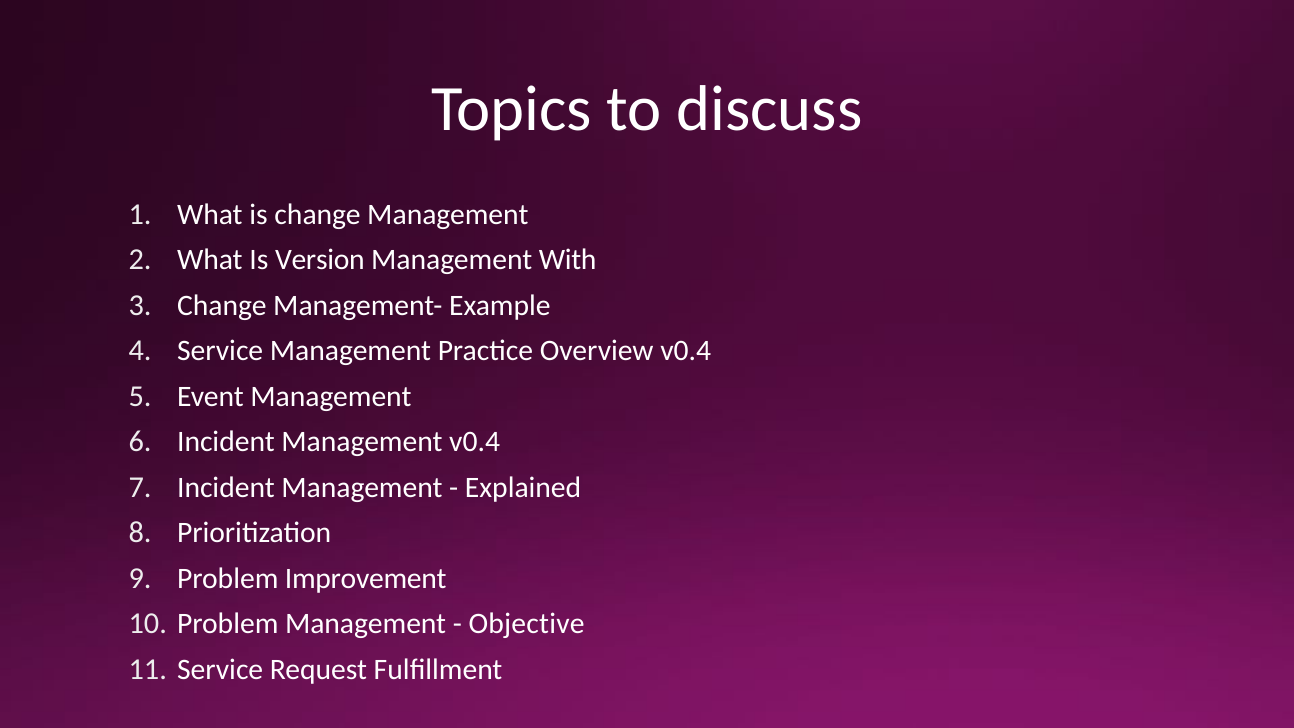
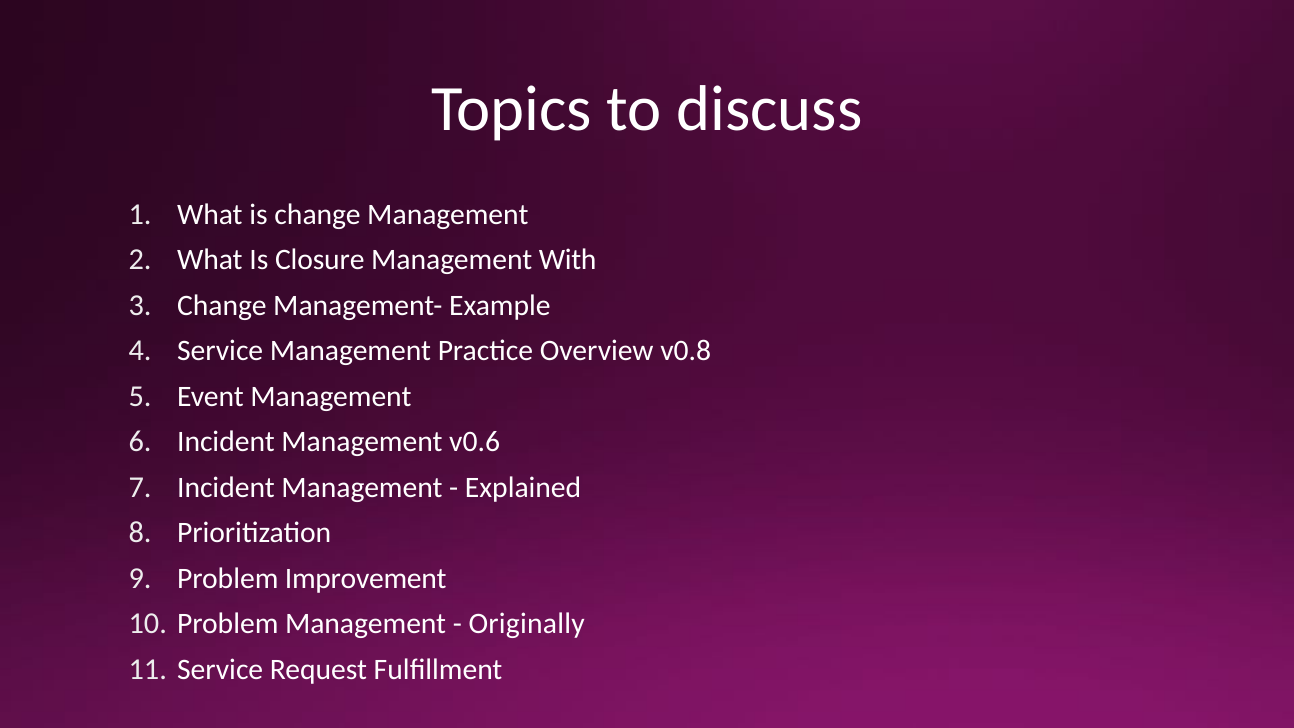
Version: Version -> Closure (320, 260)
Overview v0.4: v0.4 -> v0.8 (686, 351)
Management v0.4: v0.4 -> v0.6 (475, 442)
Objective: Objective -> Originally (527, 624)
